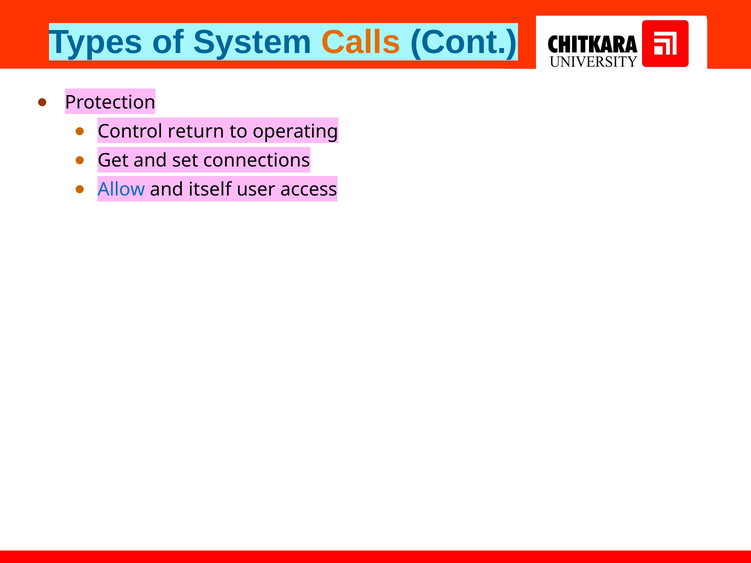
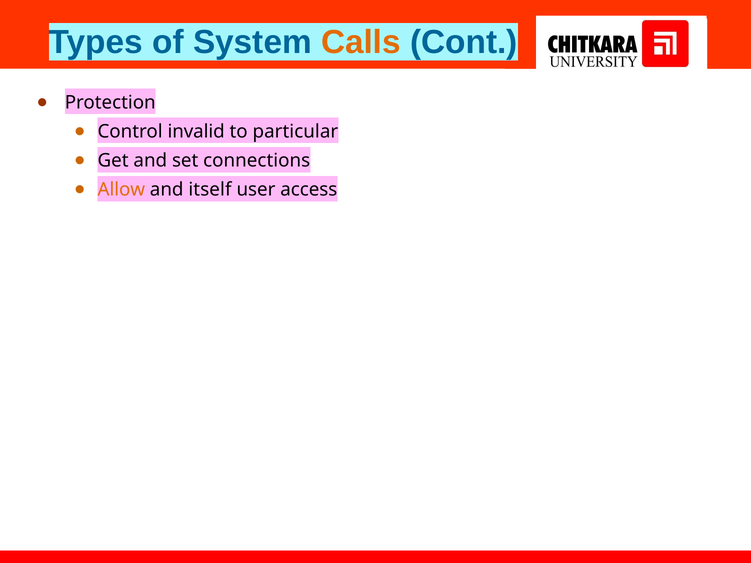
return: return -> invalid (196, 132)
operating: operating -> particular (295, 132)
Allow colour: blue -> orange (121, 190)
